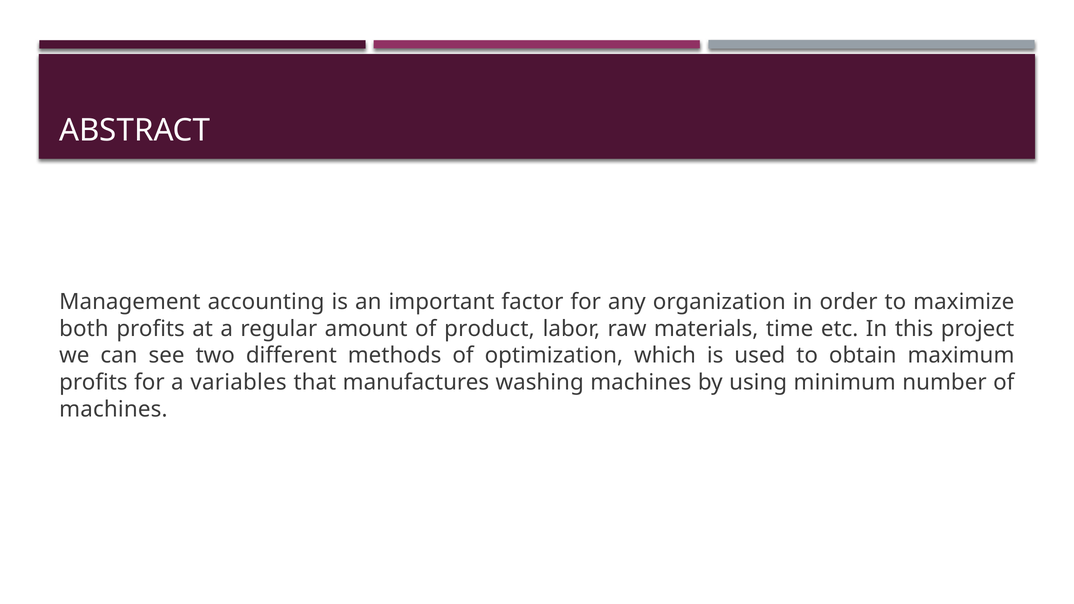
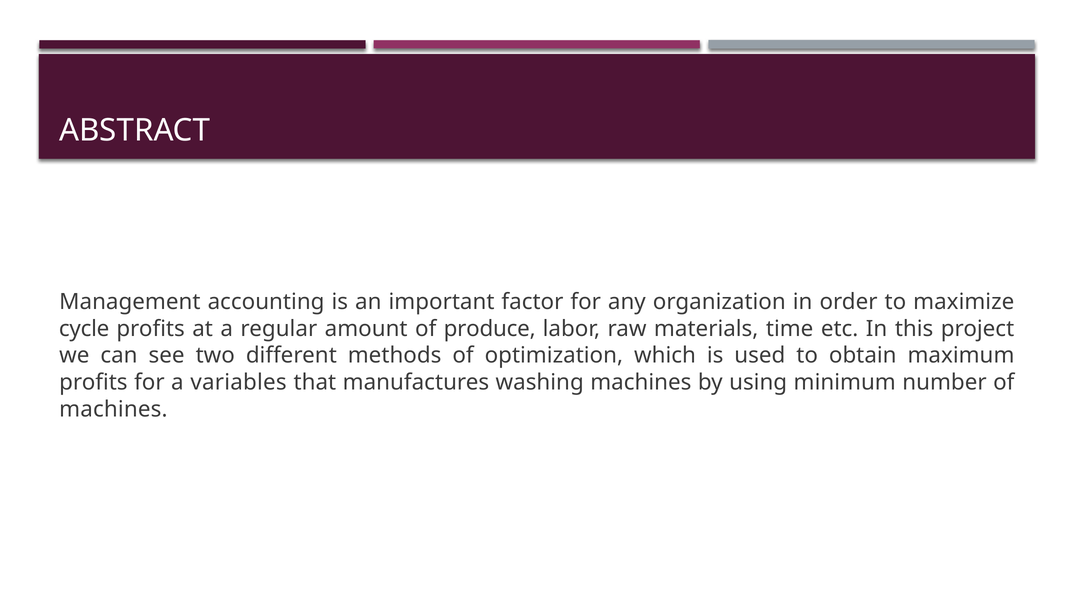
both: both -> cycle (84, 329)
product: product -> produce (490, 329)
